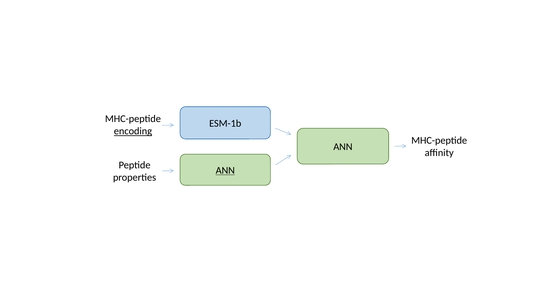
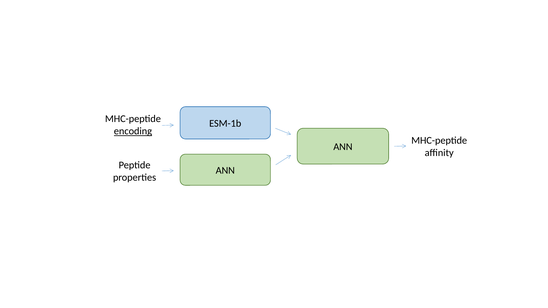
ANN underline: present -> none (225, 171)
